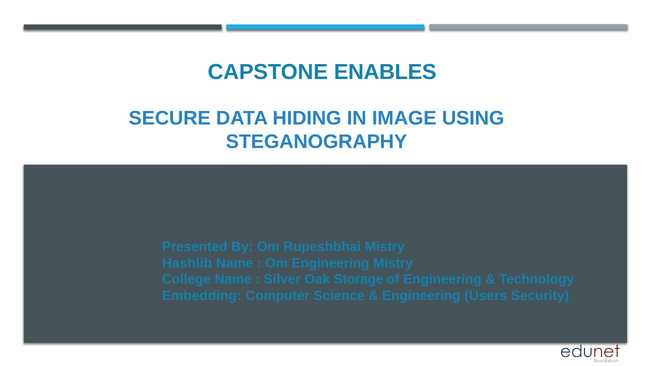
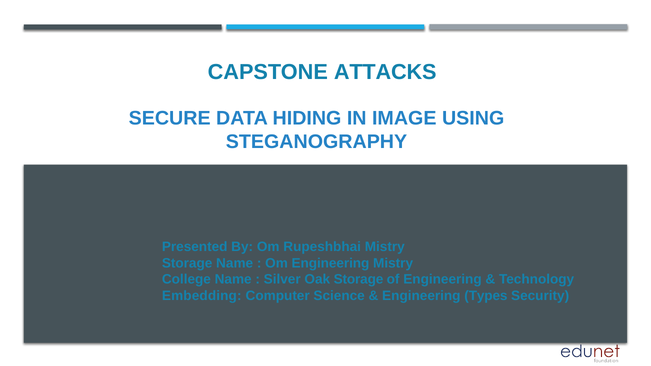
ENABLES: ENABLES -> ATTACKS (385, 72)
Hashlib: Hashlib -> Storage (187, 263)
Users: Users -> Types (486, 296)
